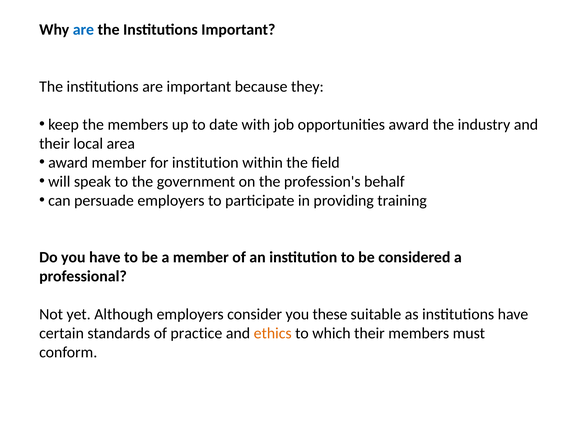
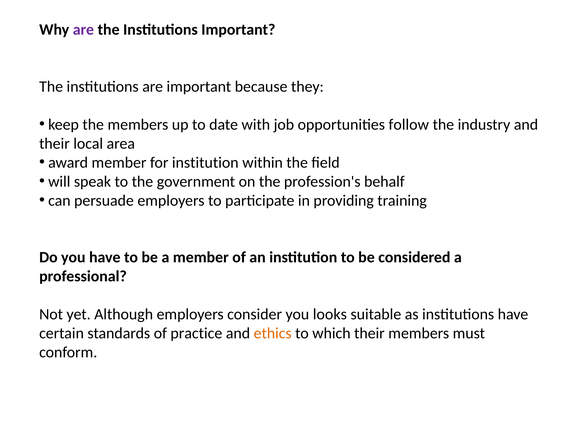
are colour: blue -> purple (83, 30)
opportunities award: award -> follow (409, 124)
these: these -> looks (330, 314)
